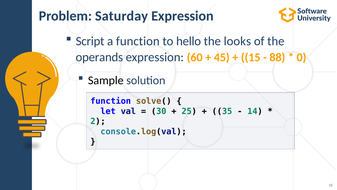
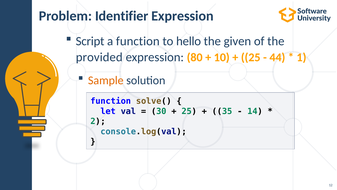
Saturday: Saturday -> Identifier (122, 16)
looks: looks -> given (237, 41)
operands: operands -> provided (99, 57)
60: 60 -> 80 (195, 57)
45: 45 -> 10 (222, 57)
15: 15 -> 25 (251, 57)
88: 88 -> 44 (277, 57)
0: 0 -> 1 (301, 57)
Sample colour: black -> orange (106, 80)
